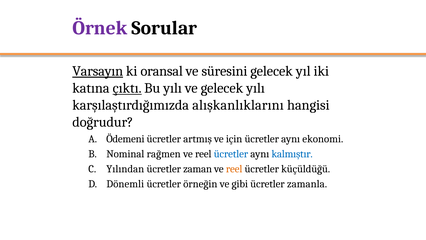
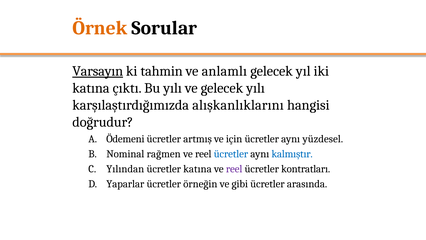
Örnek colour: purple -> orange (100, 28)
oransal: oransal -> tahmin (162, 71)
süresini: süresini -> anlamlı (224, 71)
çıktı underline: present -> none (127, 88)
ekonomi: ekonomi -> yüzdesel (323, 139)
ücretler zaman: zaman -> katına (197, 169)
reel colour: orange -> purple (234, 169)
küçüldüğü: küçüldüğü -> kontratları (306, 169)
Dönemli: Dönemli -> Yaparlar (125, 184)
zamanla: zamanla -> arasında (307, 184)
